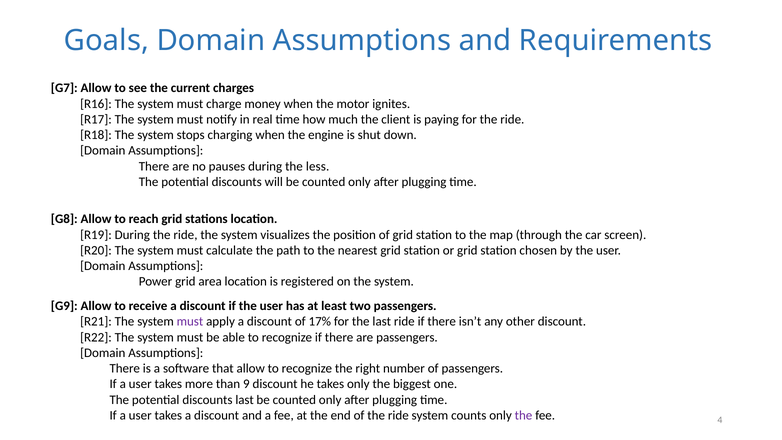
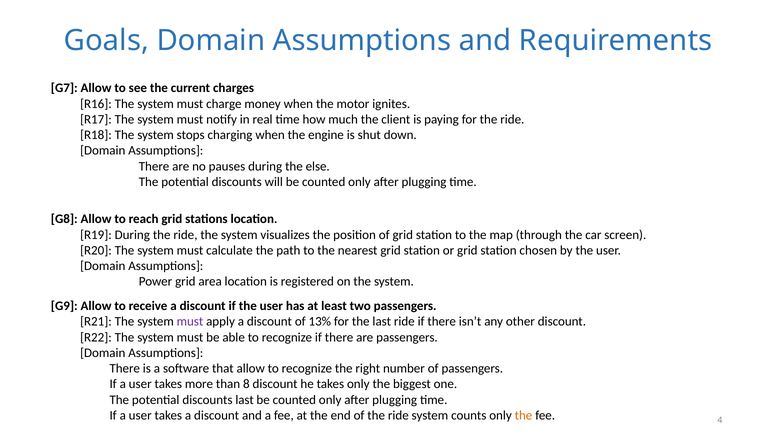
less: less -> else (318, 166)
17%: 17% -> 13% (320, 321)
9: 9 -> 8 (246, 384)
the colour: purple -> orange (524, 415)
